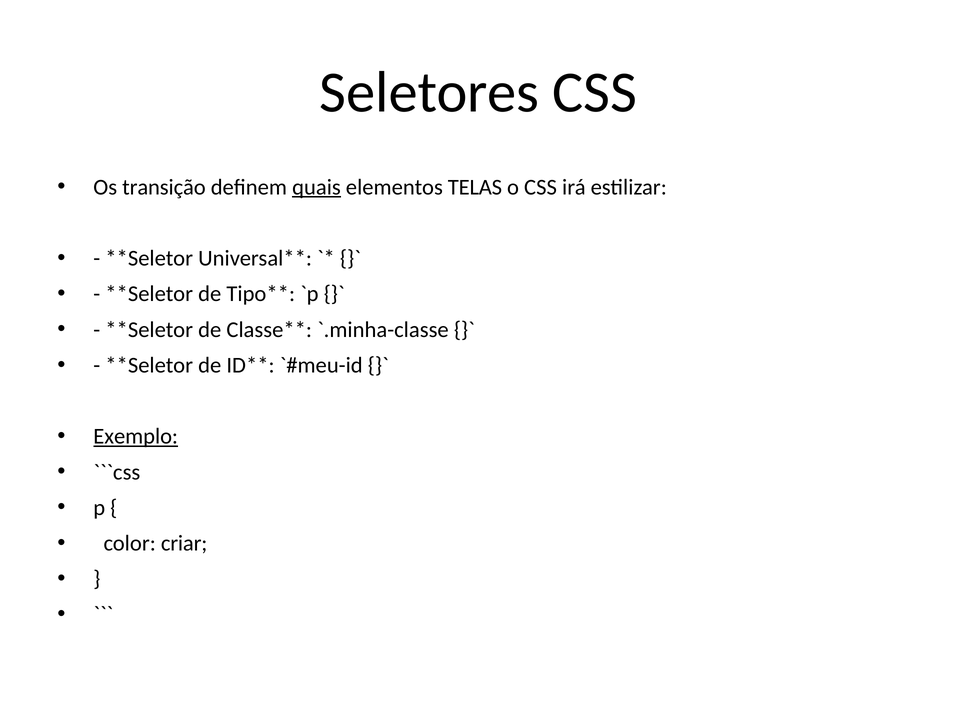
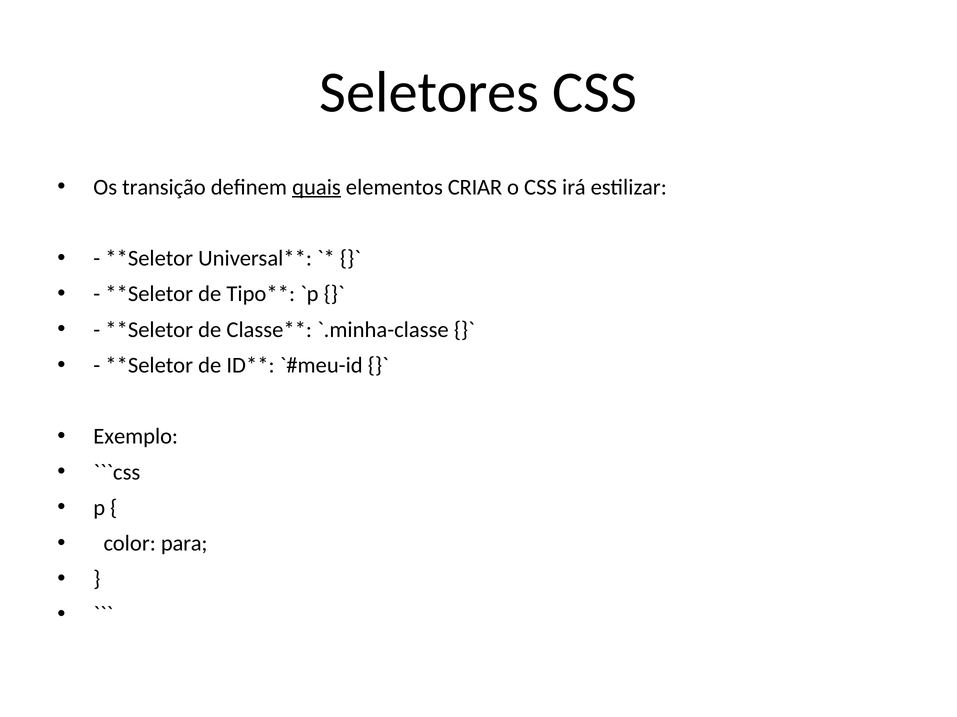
TELAS: TELAS -> CRIAR (475, 187)
Exemplo underline: present -> none (136, 437)
criar: criar -> para (184, 544)
